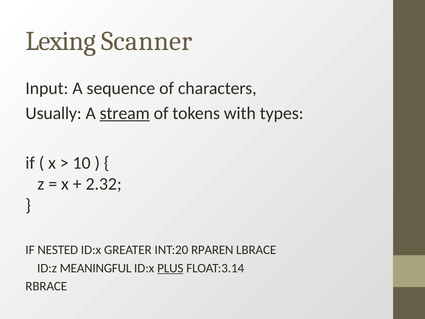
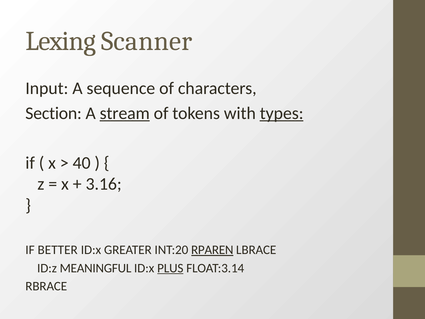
Usually: Usually -> Section (54, 113)
types underline: none -> present (282, 113)
10: 10 -> 40 (82, 163)
2.32: 2.32 -> 3.16 (104, 184)
NESTED: NESTED -> BETTER (58, 250)
RPAREN underline: none -> present (212, 250)
